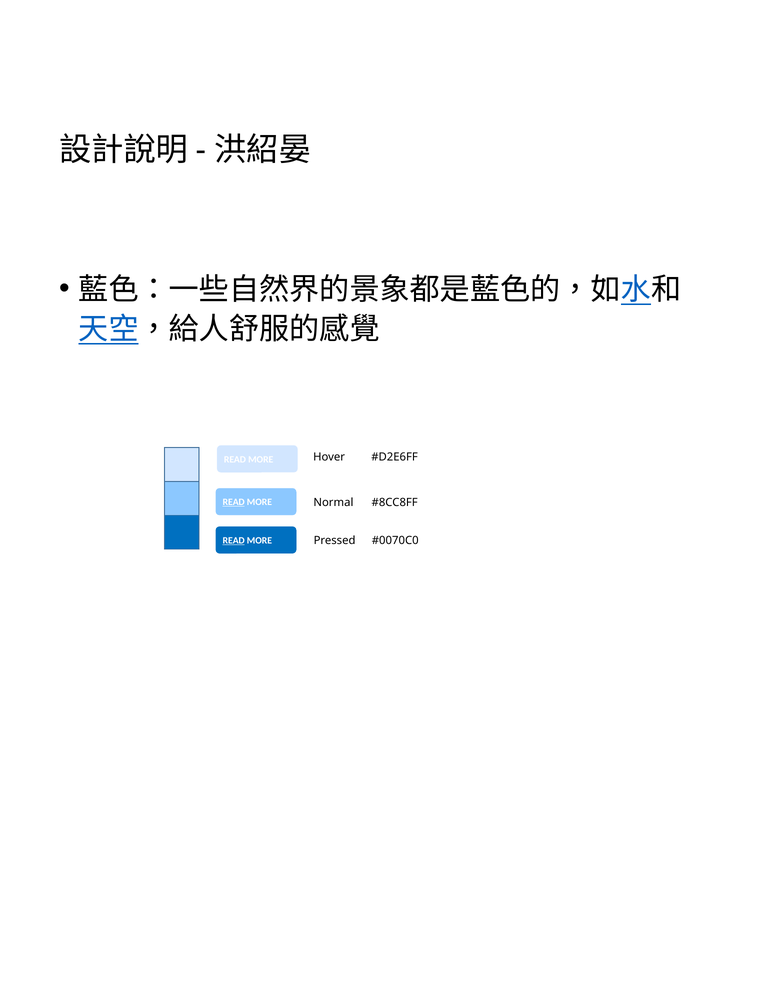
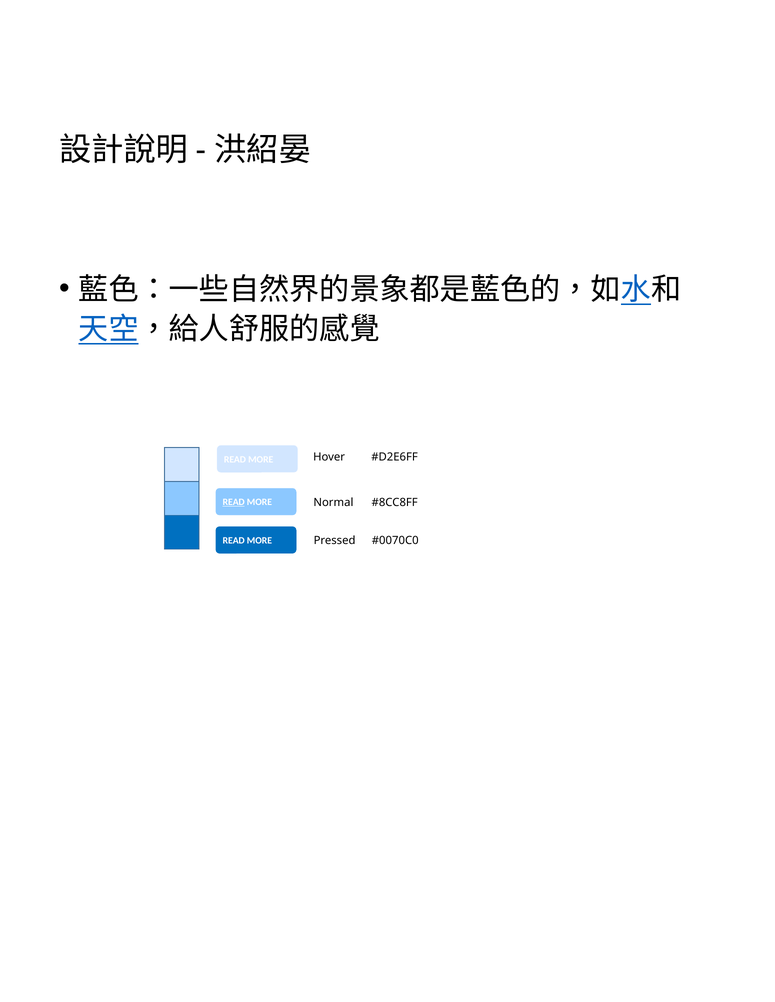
READ underline: present -> none (234, 540)
